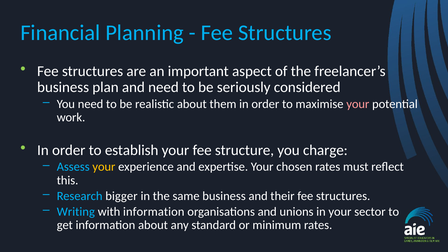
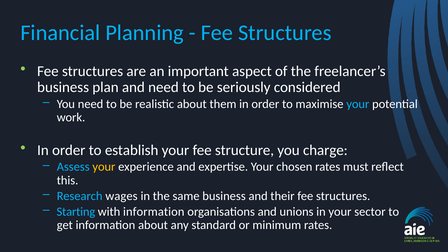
your colour: pink -> light blue (358, 104)
bigger: bigger -> wages (121, 196)
Writing: Writing -> Starting (76, 212)
